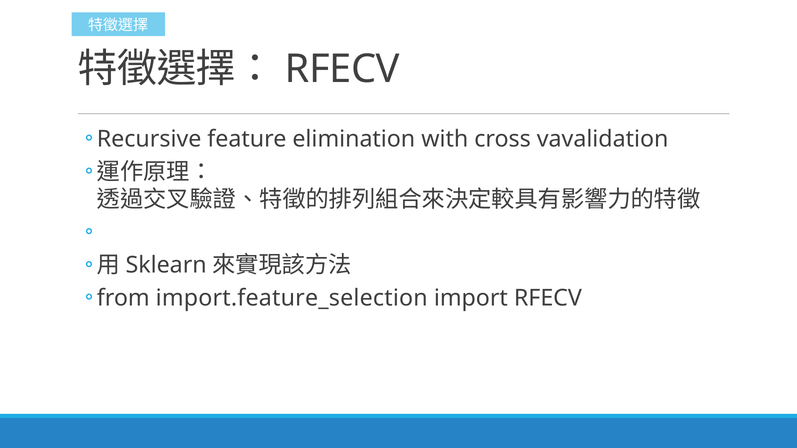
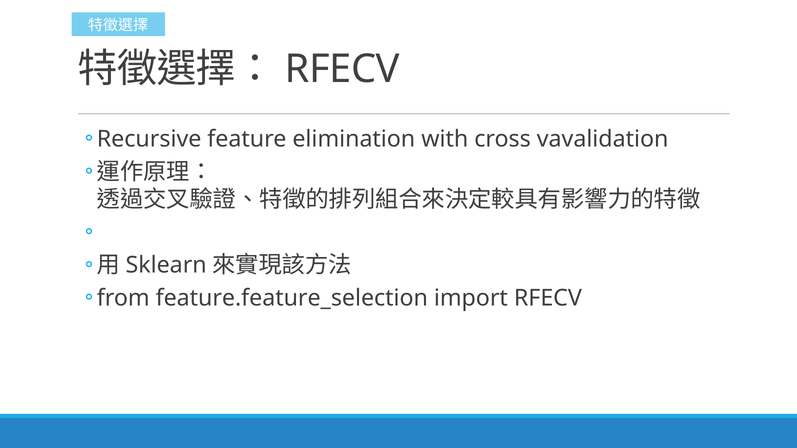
import.feature_selection: import.feature_selection -> feature.feature_selection (292, 298)
